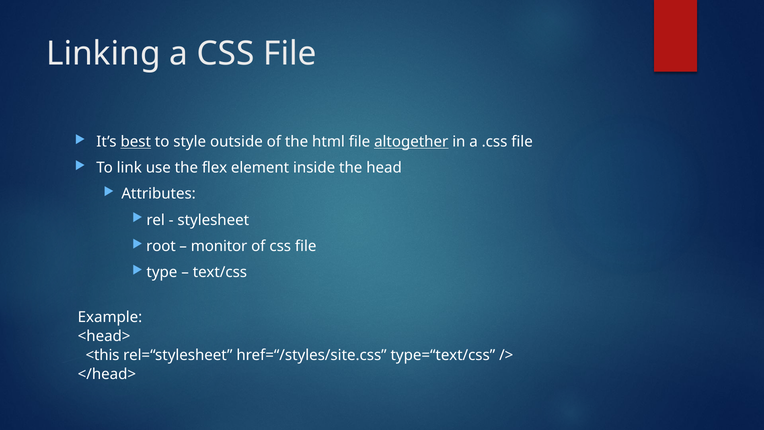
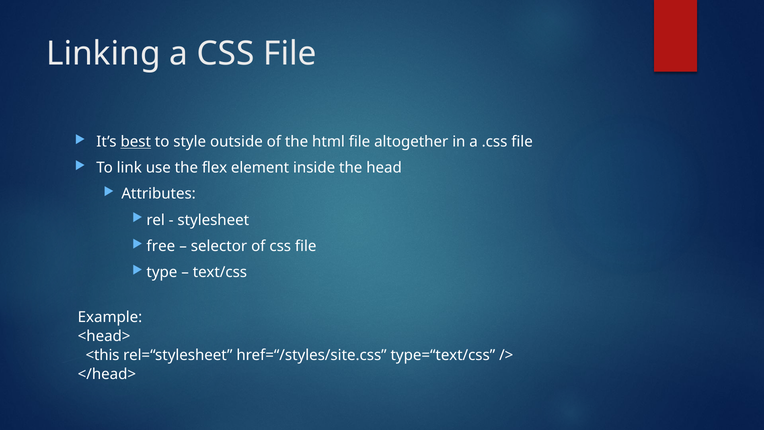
altogether underline: present -> none (411, 142)
root: root -> free (161, 246)
monitor: monitor -> selector (219, 246)
